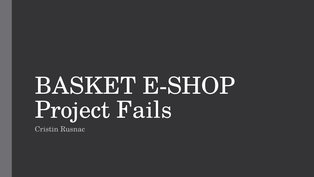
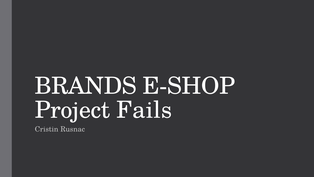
BASKET: BASKET -> BRANDS (86, 86)
